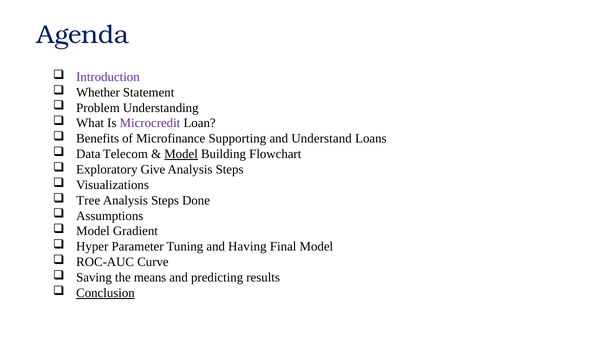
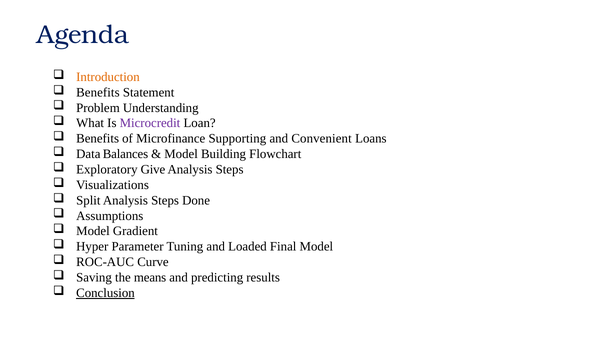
Introduction colour: purple -> orange (108, 77)
Whether: Whether -> Benefits (98, 92)
Understand: Understand -> Convenient (322, 138)
Telecom: Telecom -> Balances (125, 154)
Model underline: present -> none (181, 154)
Tree: Tree -> Split (88, 200)
Having: Having -> Loaded (247, 246)
